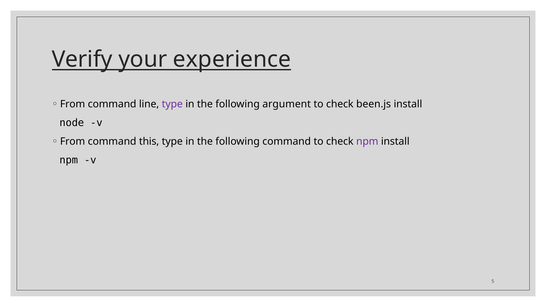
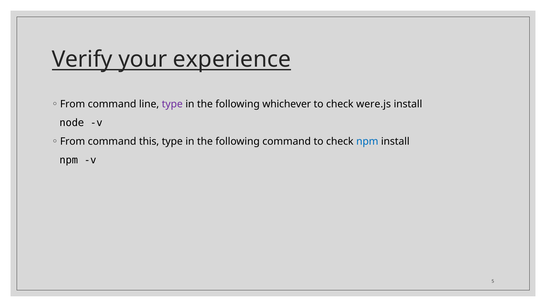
argument: argument -> whichever (287, 104)
been.js: been.js -> were.js (374, 104)
npm colour: purple -> blue (367, 142)
